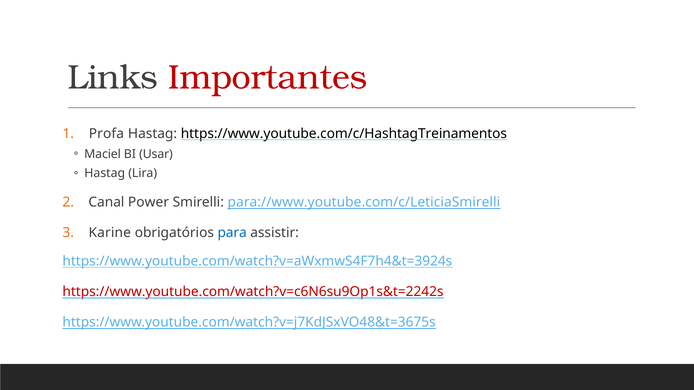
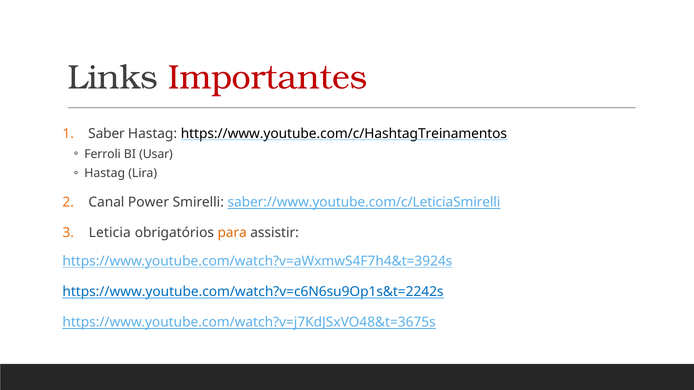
Profa: Profa -> Saber (107, 134)
Maciel: Maciel -> Ferroli (103, 154)
para://www.youtube.com/c/LeticiaSmirelli: para://www.youtube.com/c/LeticiaSmirelli -> saber://www.youtube.com/c/LeticiaSmirelli (364, 203)
Karine: Karine -> Leticia (110, 233)
para colour: blue -> orange (232, 233)
https://www.youtube.com/watch?v=c6N6su9Op1s&t=2242s colour: red -> blue (253, 292)
